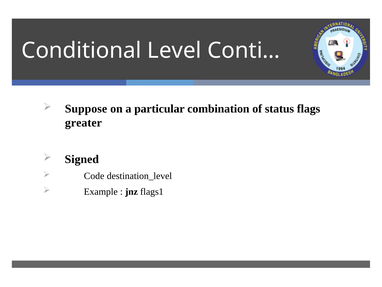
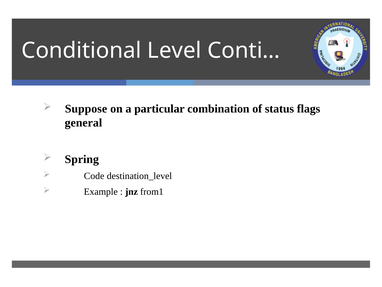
greater: greater -> general (83, 122)
Signed: Signed -> Spring (82, 159)
flags1: flags1 -> from1 (152, 191)
